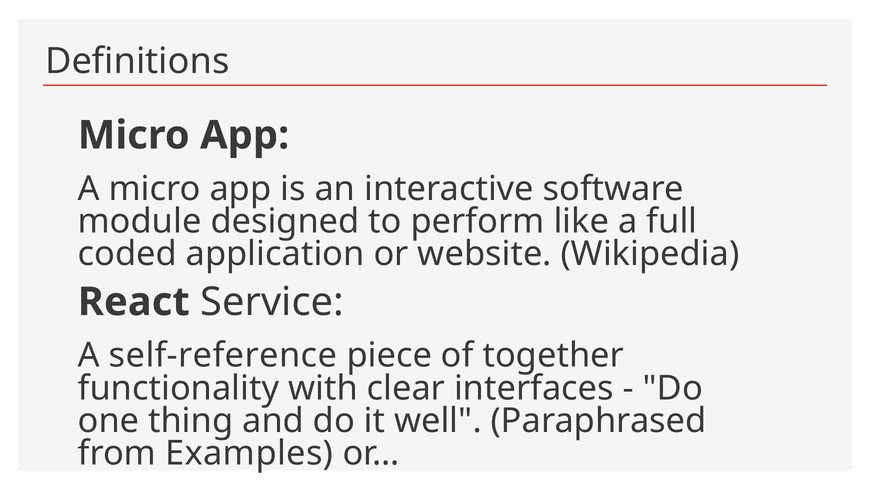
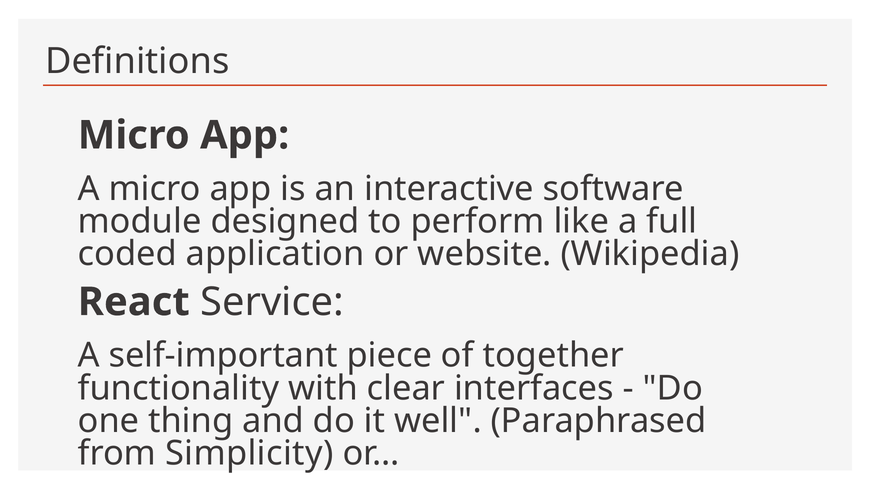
self-reference: self-reference -> self-important (223, 356)
Examples: Examples -> Simplicity (249, 454)
